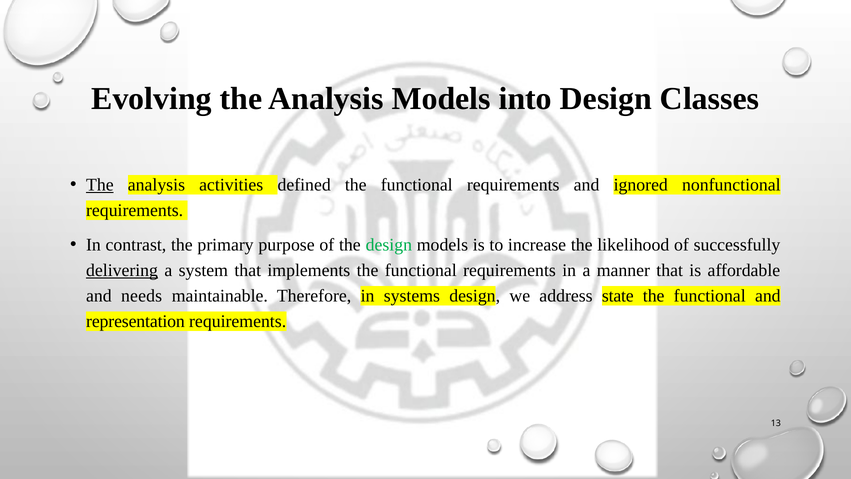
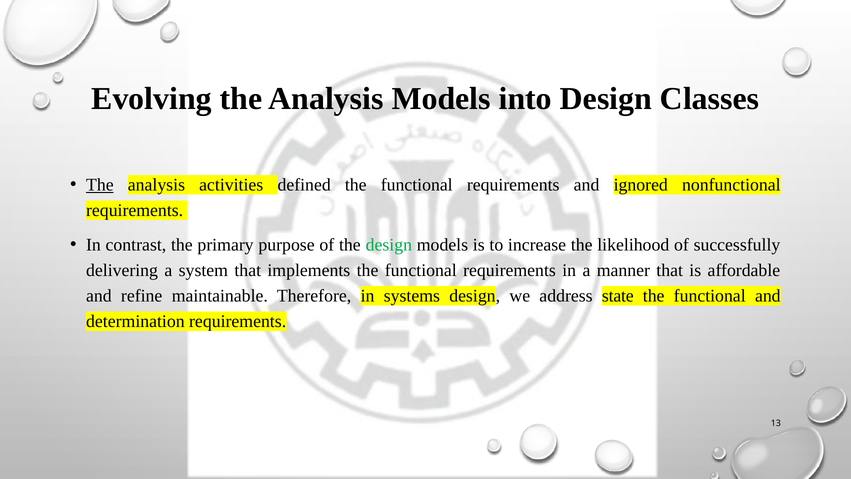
delivering underline: present -> none (122, 270)
needs: needs -> refine (142, 296)
representation: representation -> determination (135, 321)
